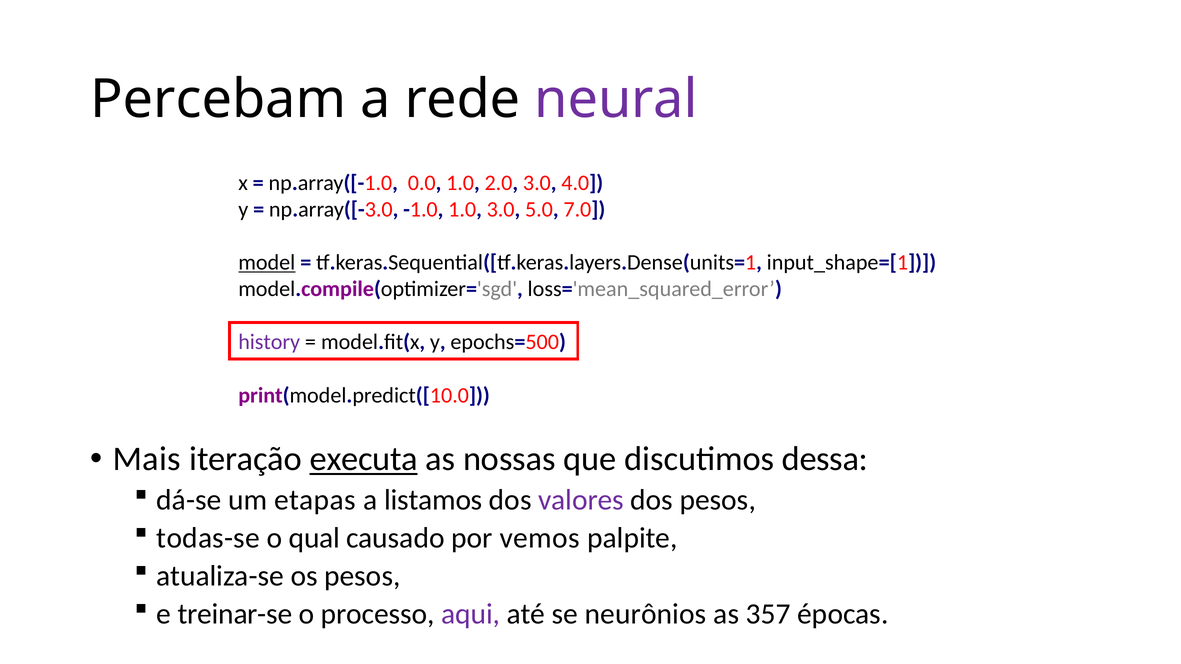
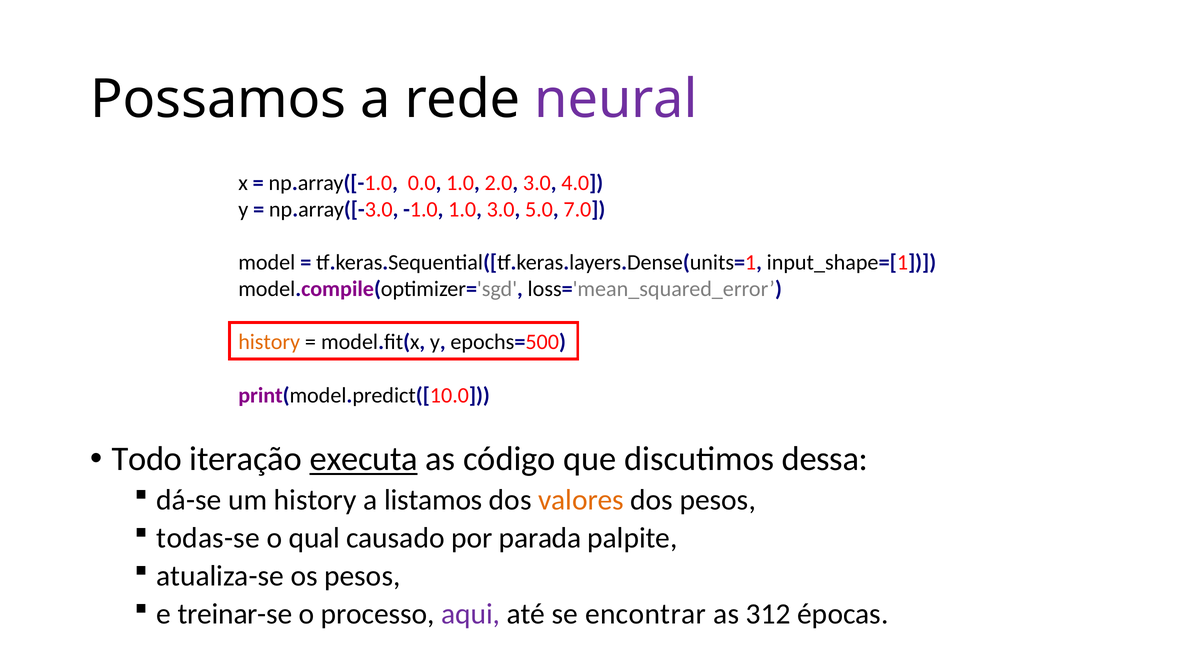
Percebam: Percebam -> Possamos (218, 99)
model underline: present -> none (267, 263)
history colour: purple -> orange (269, 342)
Mais: Mais -> Todo (147, 459)
nossas: nossas -> código (509, 459)
um etapas: etapas -> history (315, 500)
valores colour: purple -> orange (581, 500)
vemos: vemos -> parada (540, 538)
neurônios: neurônios -> encontrar (646, 614)
357: 357 -> 312 (768, 614)
